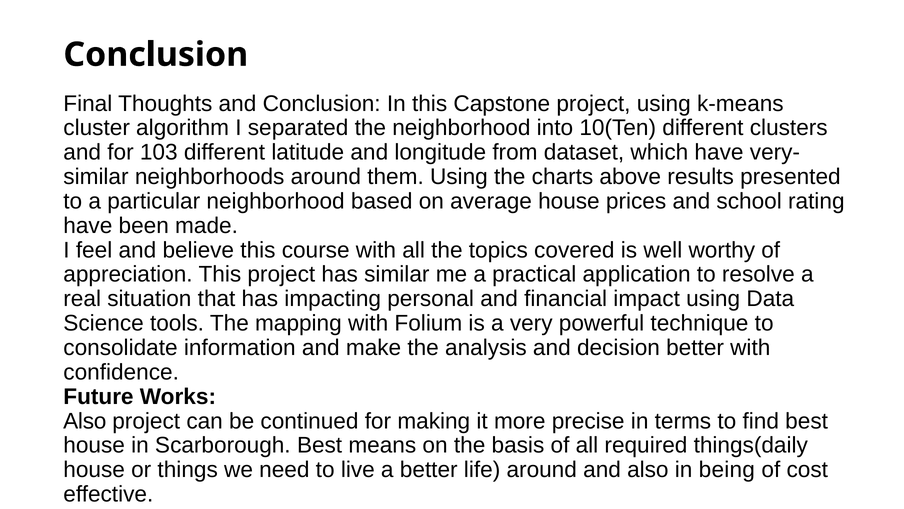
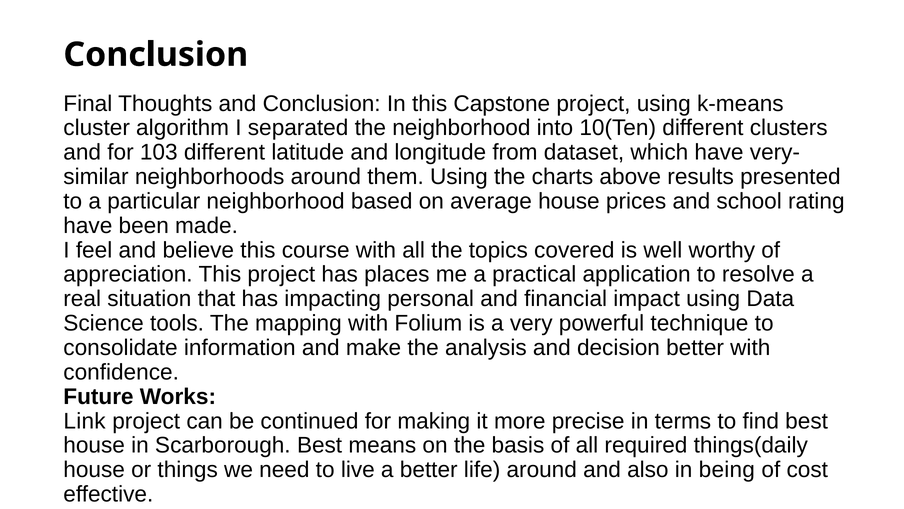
has similar: similar -> places (397, 274)
Also: Also -> Link (85, 421)
